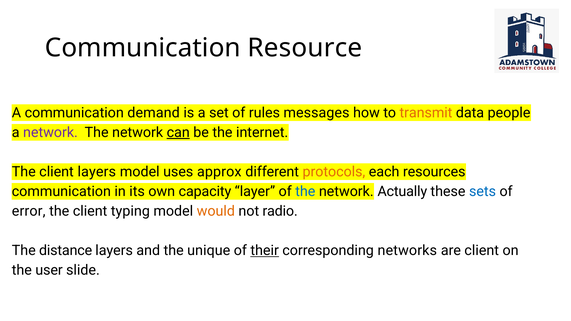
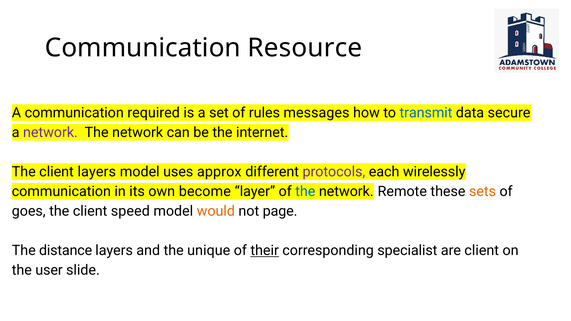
demand: demand -> required (154, 113)
transmit colour: orange -> blue (426, 113)
people: people -> secure (509, 113)
can underline: present -> none (178, 133)
protocols colour: orange -> purple (334, 172)
resources: resources -> wirelessly (434, 172)
capacity: capacity -> become (205, 192)
Actually: Actually -> Remote (402, 192)
sets colour: blue -> orange (482, 192)
error: error -> goes (29, 211)
typing: typing -> speed (130, 211)
radio: radio -> page (280, 211)
networks: networks -> specialist (407, 251)
